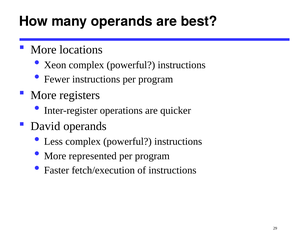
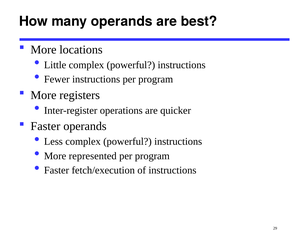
Xeon: Xeon -> Little (55, 65)
David: David -> Faster (45, 126)
